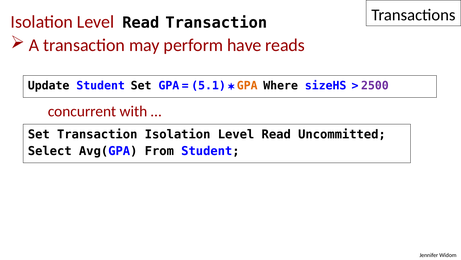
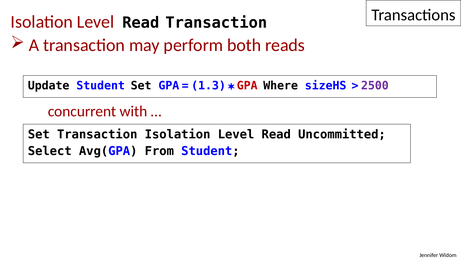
have: have -> both (244, 45)
5.1: 5.1 -> 1.3 (209, 85)
GPA colour: orange -> red (247, 85)
